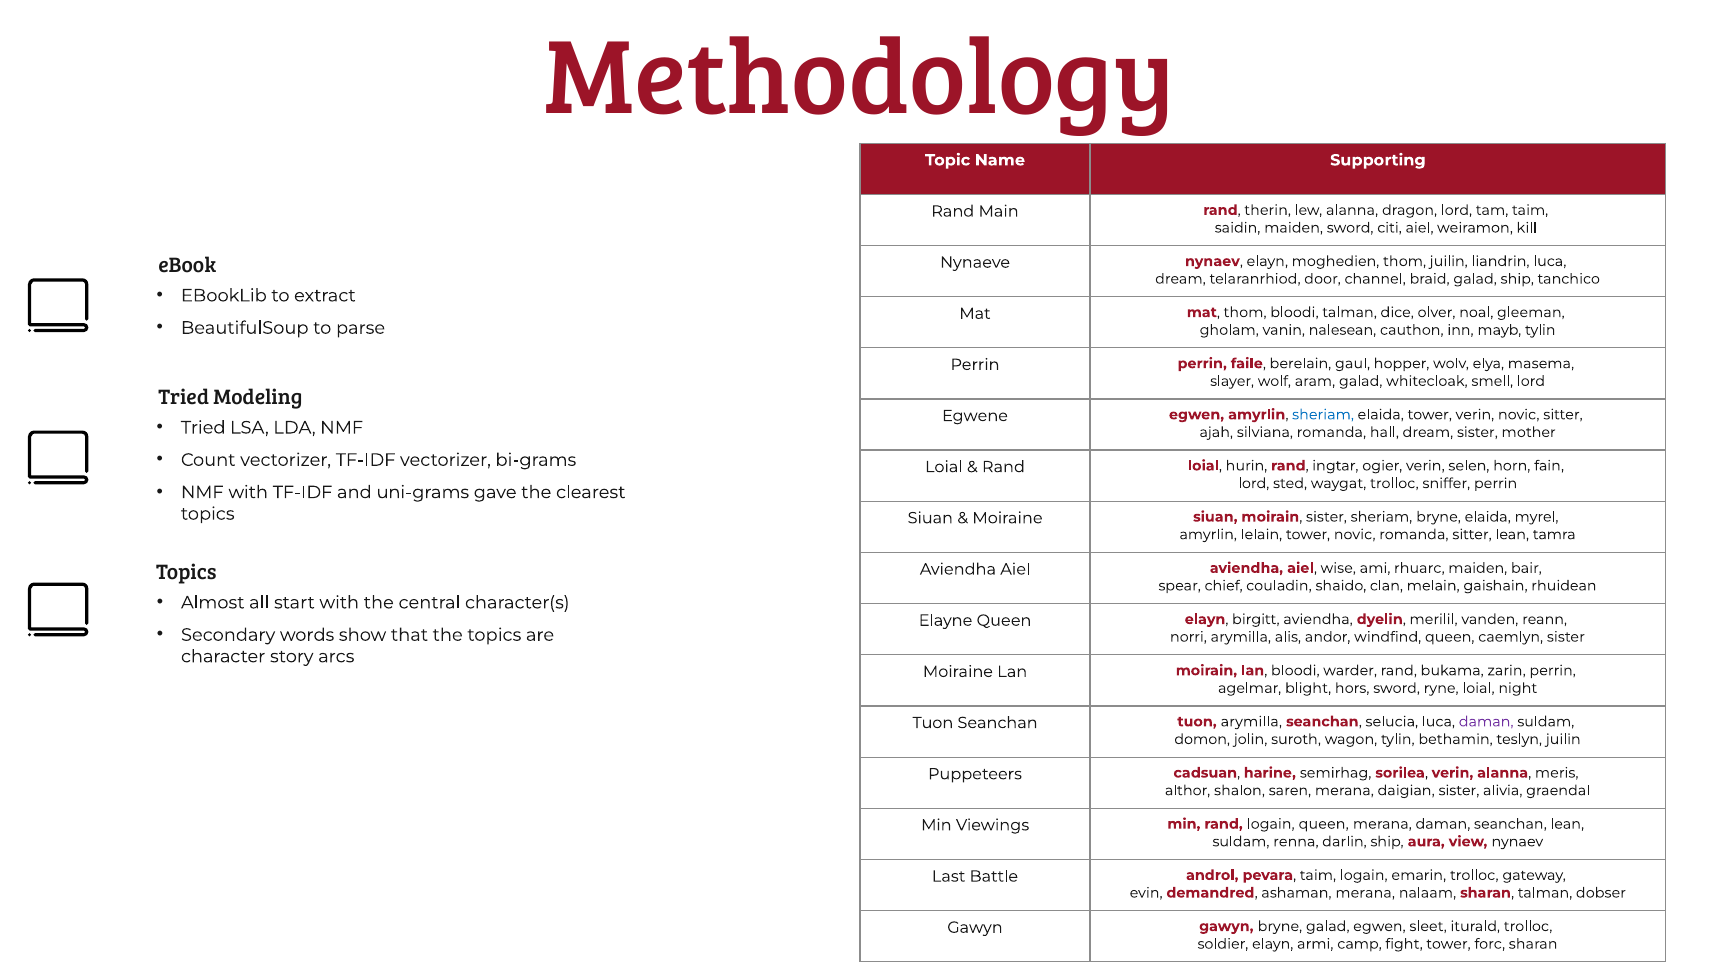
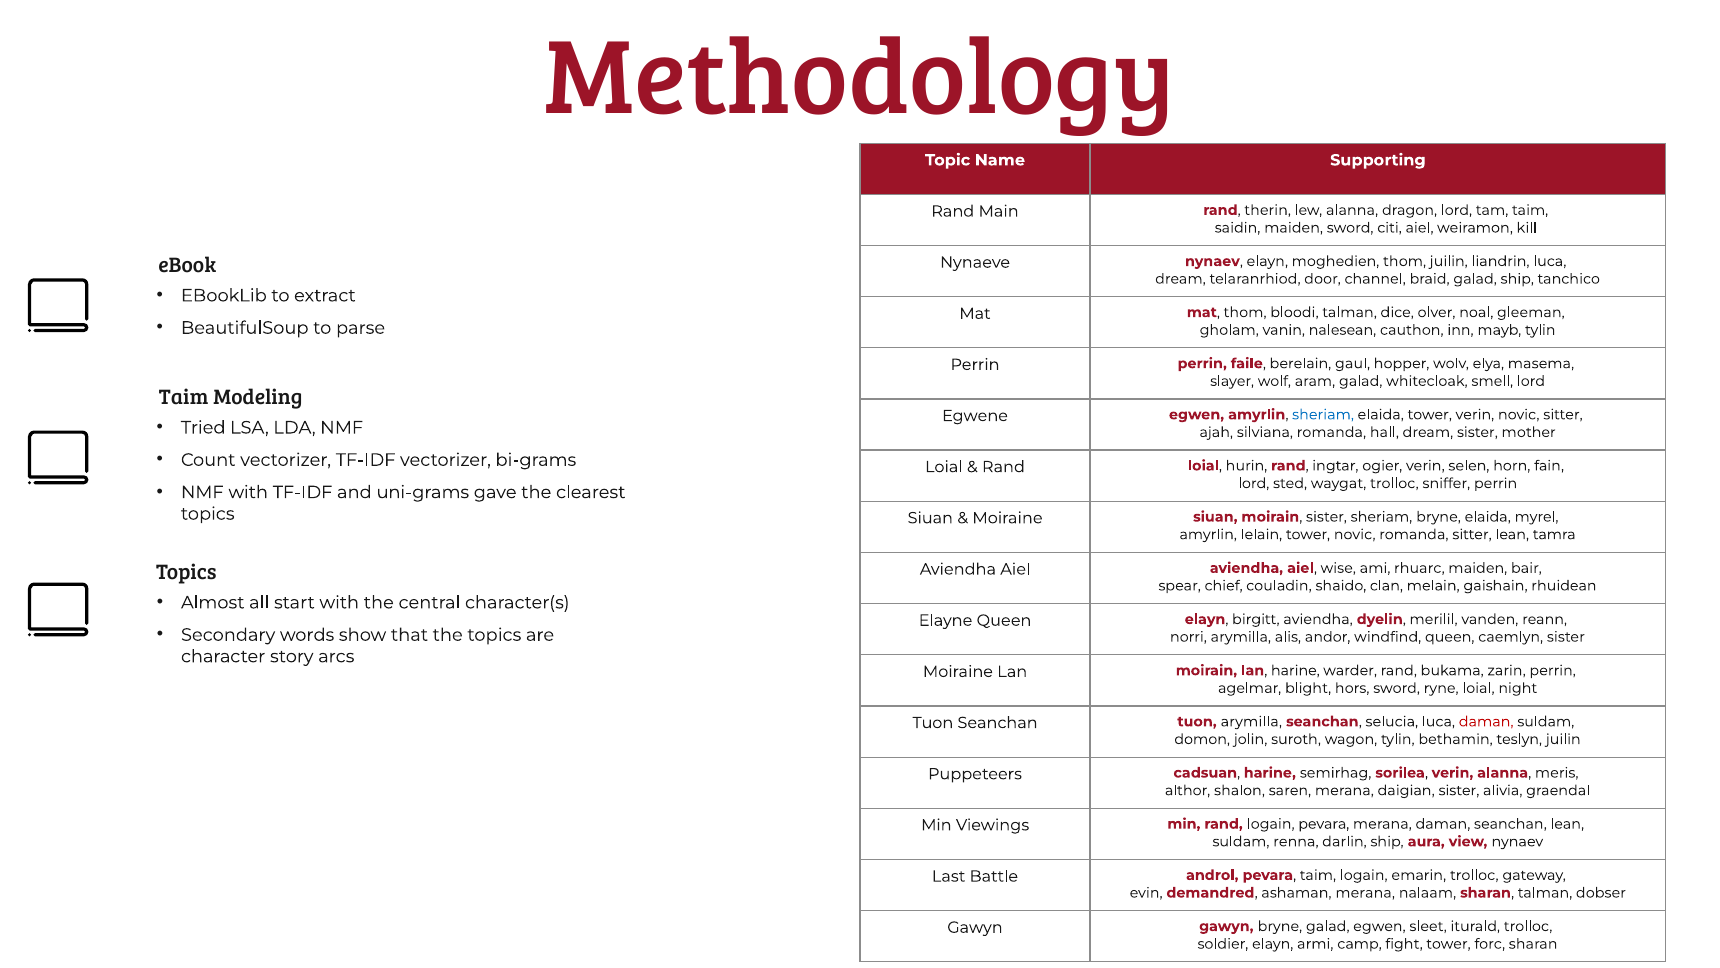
Tried: Tried -> Taim (184, 397)
lan bloodi: bloodi -> harine (1295, 670)
daman colour: purple -> red (1486, 721)
logain queen: queen -> pevara (1324, 824)
